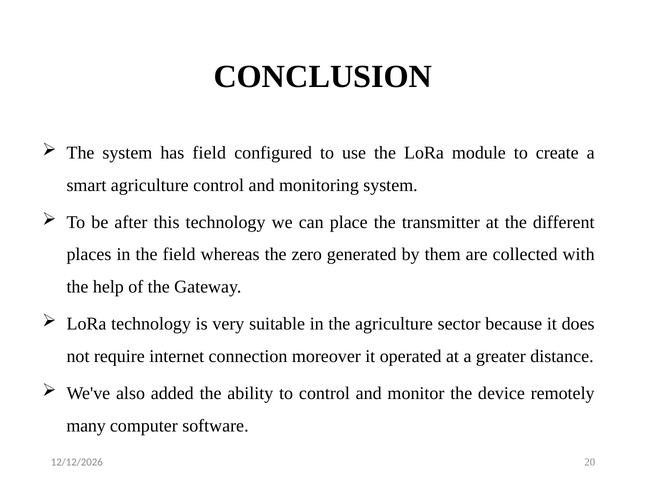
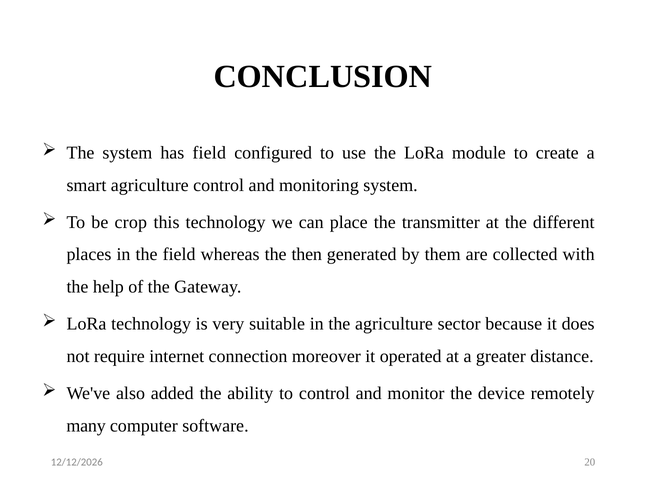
after: after -> crop (131, 222)
zero: zero -> then (307, 255)
